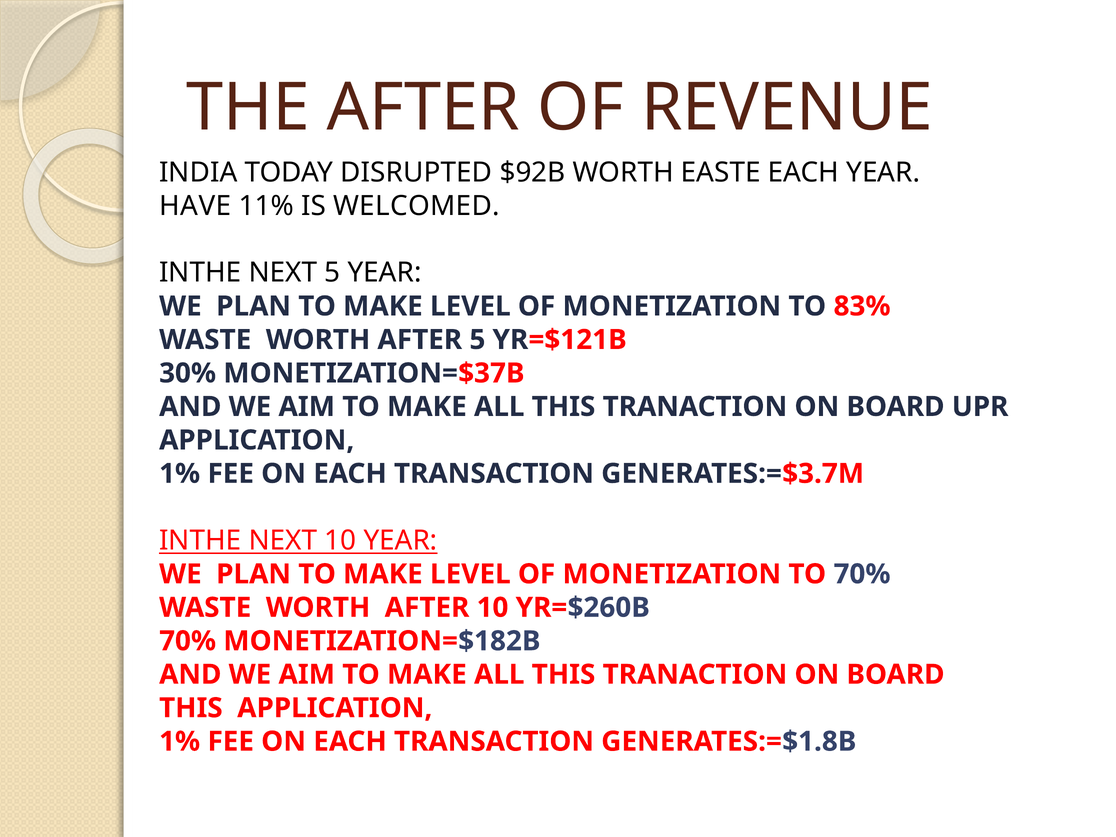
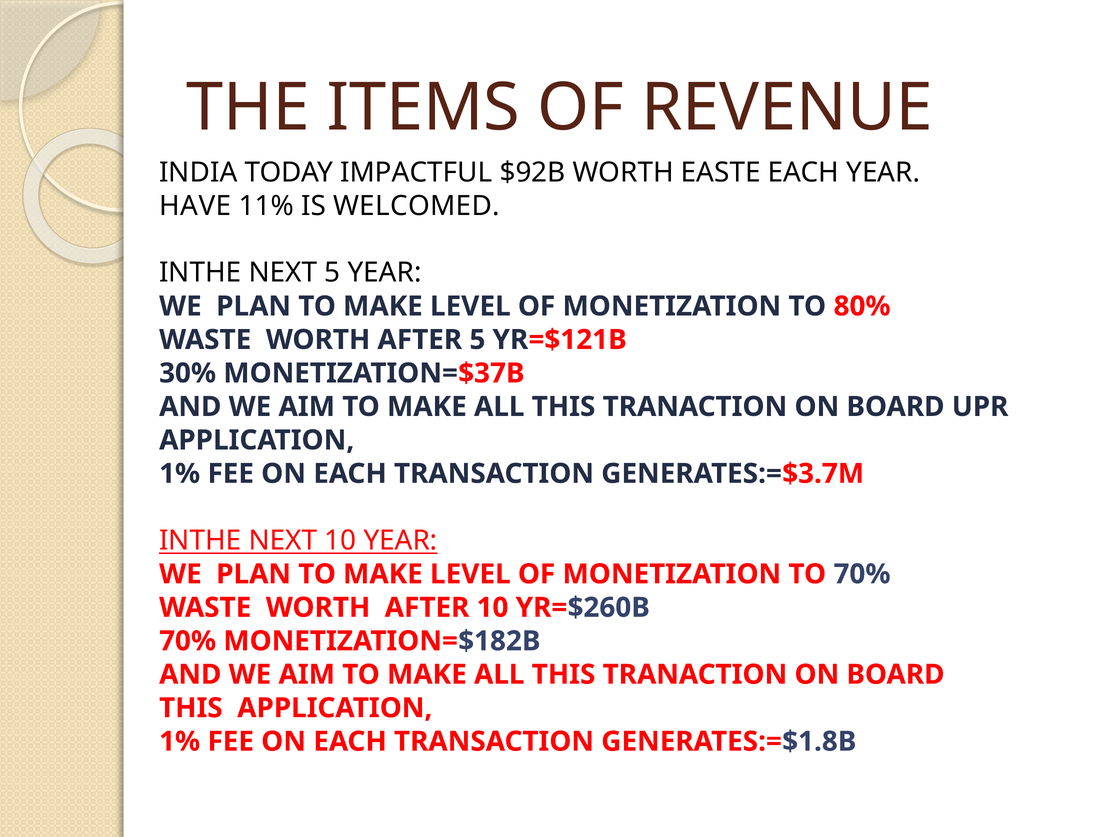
THE AFTER: AFTER -> ITEMS (423, 108)
DISRUPTED: DISRUPTED -> IMPACTFUL (416, 172)
83%: 83% -> 80% (862, 306)
